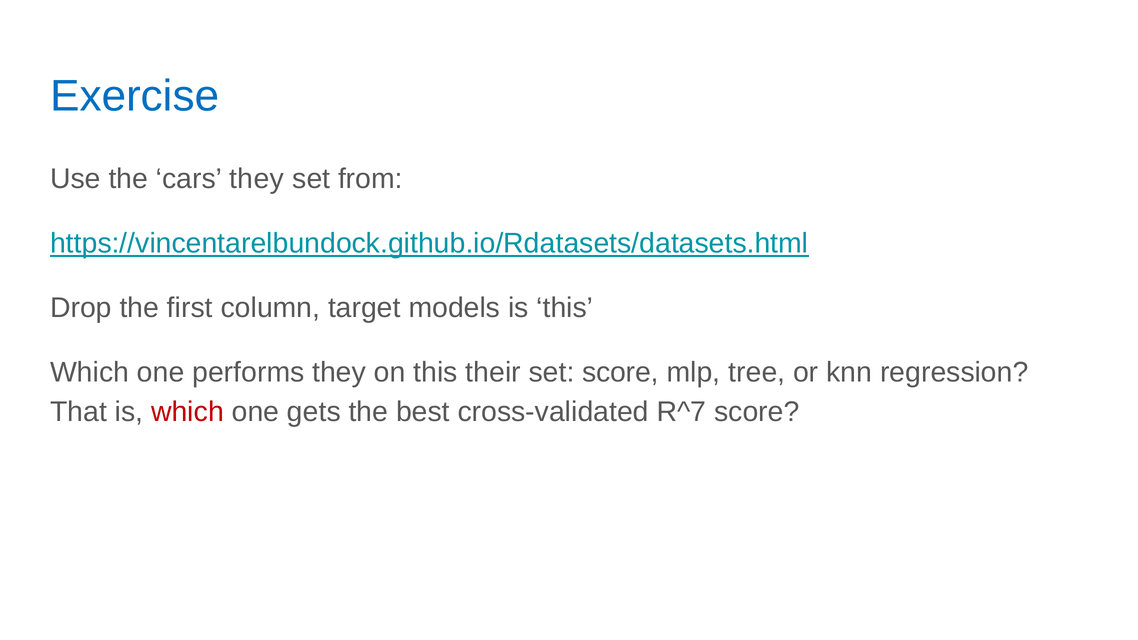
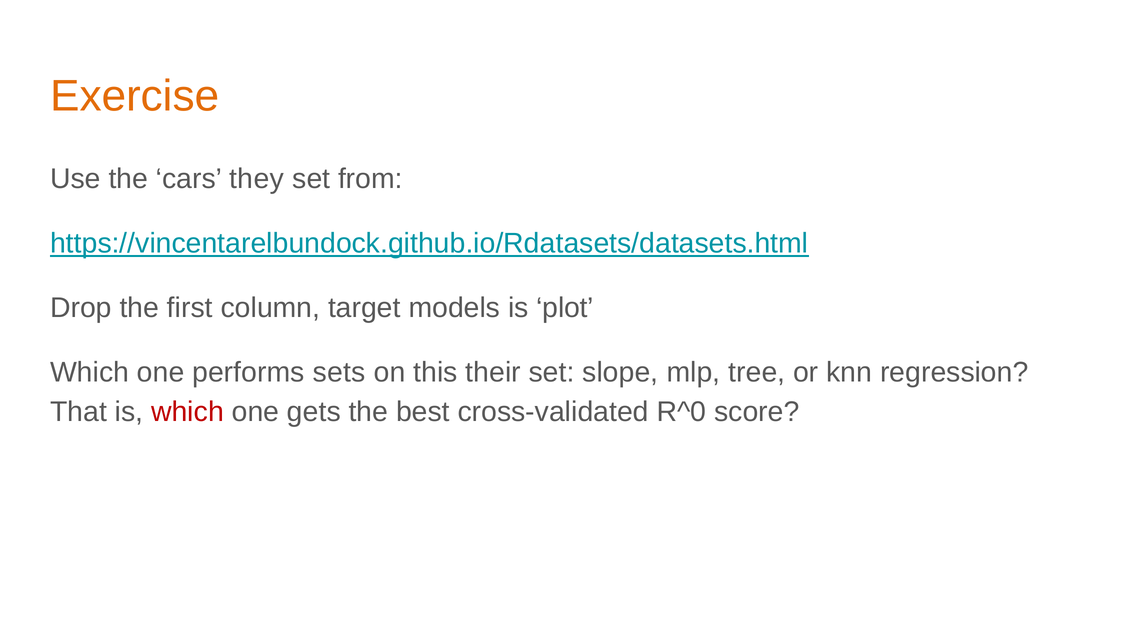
Exercise colour: blue -> orange (135, 96)
is this: this -> plot (565, 308)
performs they: they -> sets (339, 373)
set score: score -> slope (620, 373)
R^7: R^7 -> R^0 (681, 412)
